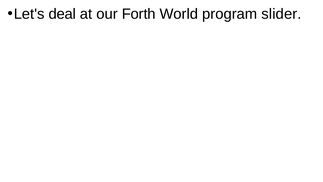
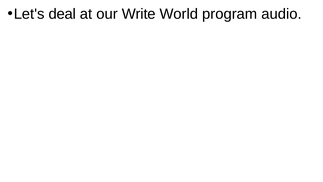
Forth: Forth -> Write (139, 14)
slider: slider -> audio (282, 14)
